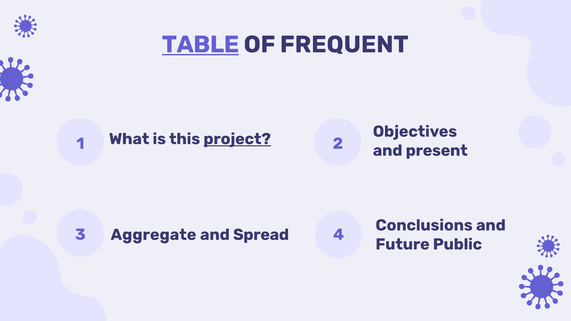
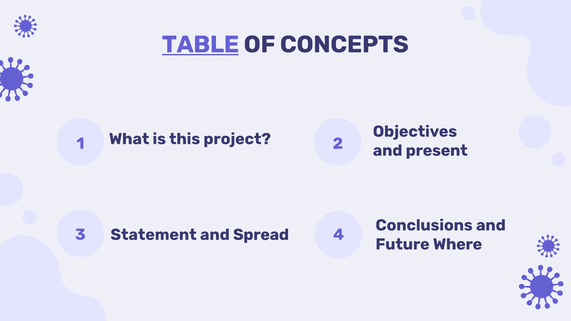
FREQUENT: FREQUENT -> CONCEPTS (344, 44)
project underline: present -> none (237, 139)
Aggregate: Aggregate -> Statement (154, 235)
Public: Public -> Where (458, 244)
